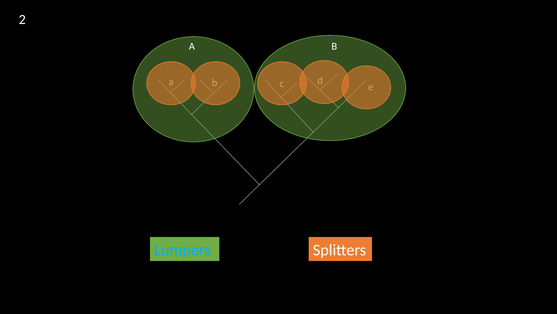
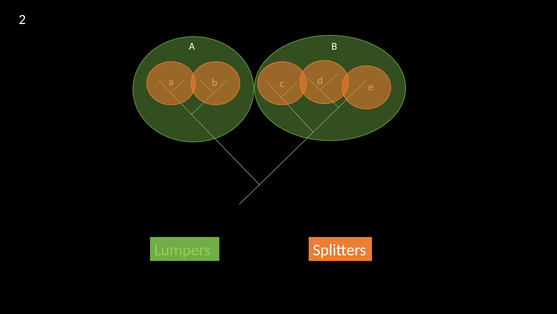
Lumpers colour: light blue -> light green (183, 250)
